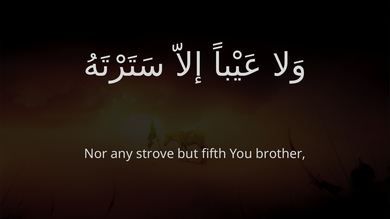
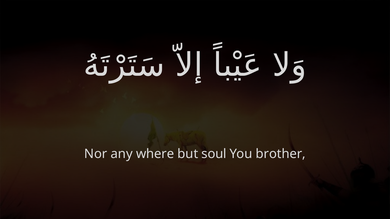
strove: strove -> where (155, 154)
fifth: fifth -> soul (214, 154)
